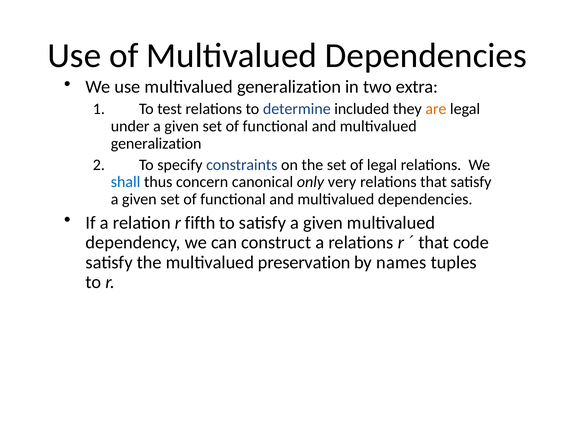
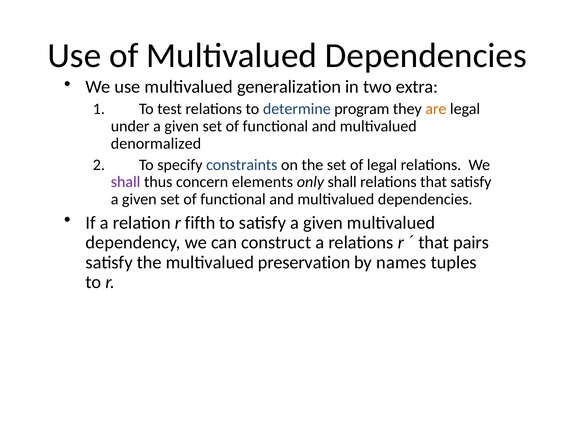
included: included -> program (362, 109)
generalization: generalization -> denormalized (156, 144)
shall colour: blue -> purple (126, 182)
canonical: canonical -> elements (262, 182)
only very: very -> shall (342, 182)
code: code -> pairs (471, 243)
